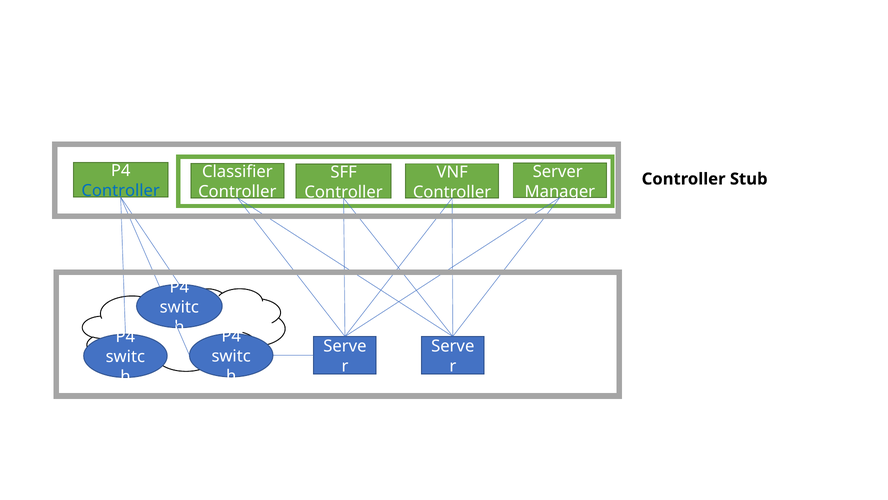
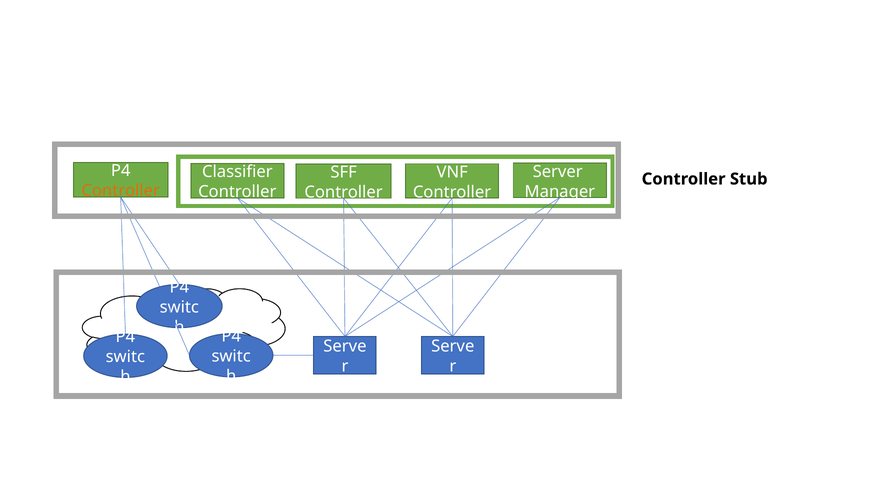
Controller colour: blue -> orange (121, 191)
